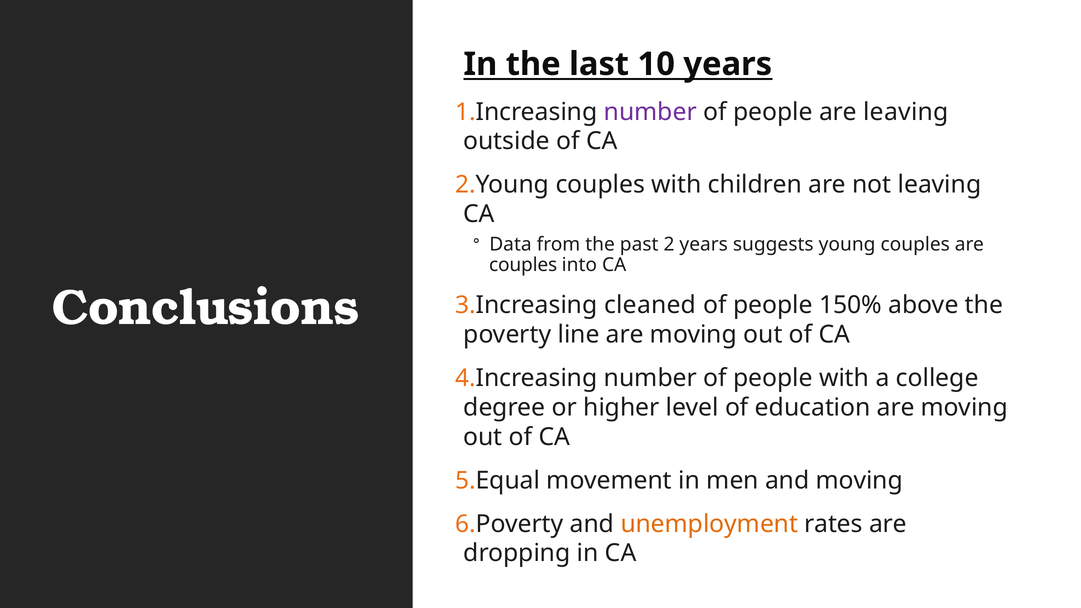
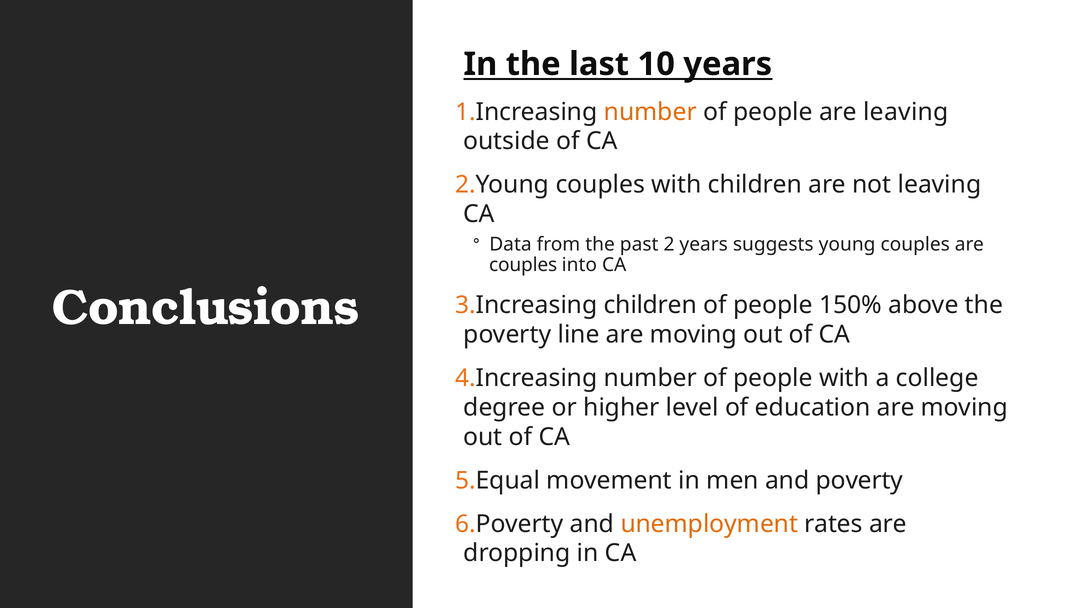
number colour: purple -> orange (650, 112)
cleaned: cleaned -> children (650, 305)
and moving: moving -> poverty (859, 480)
